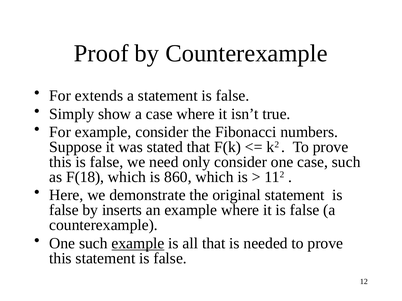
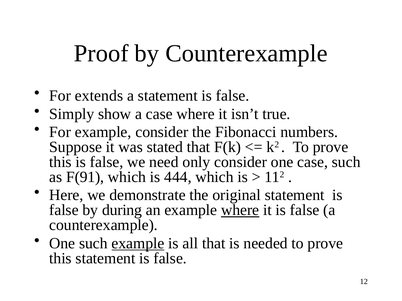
F(18: F(18 -> F(91 (85, 177)
860: 860 -> 444 (178, 177)
inserts: inserts -> during (122, 210)
where underline: none -> present (240, 210)
